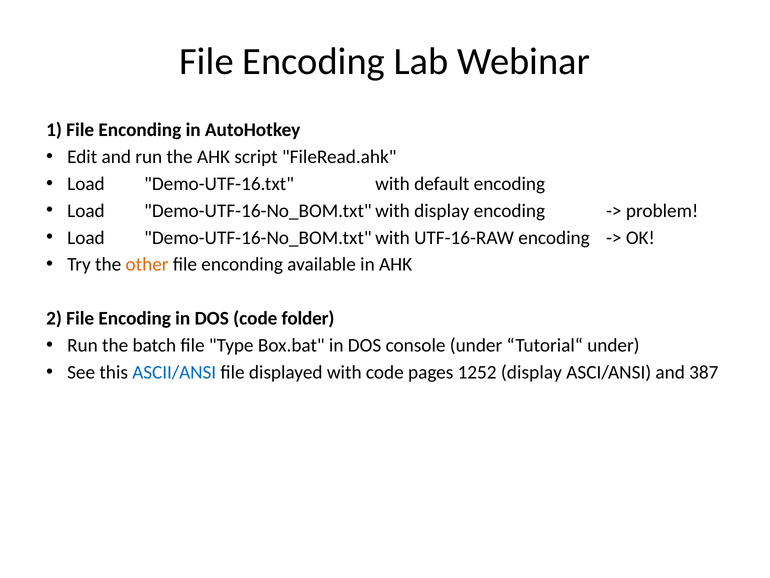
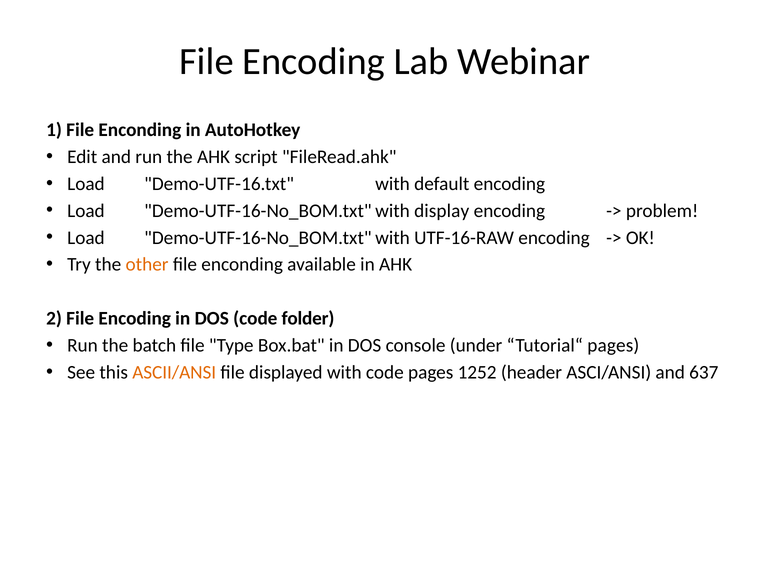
Tutorial“ under: under -> pages (613, 345)
ASCII/ANSI colour: blue -> orange (174, 372)
1252 display: display -> header (531, 372)
387: 387 -> 637 (704, 372)
